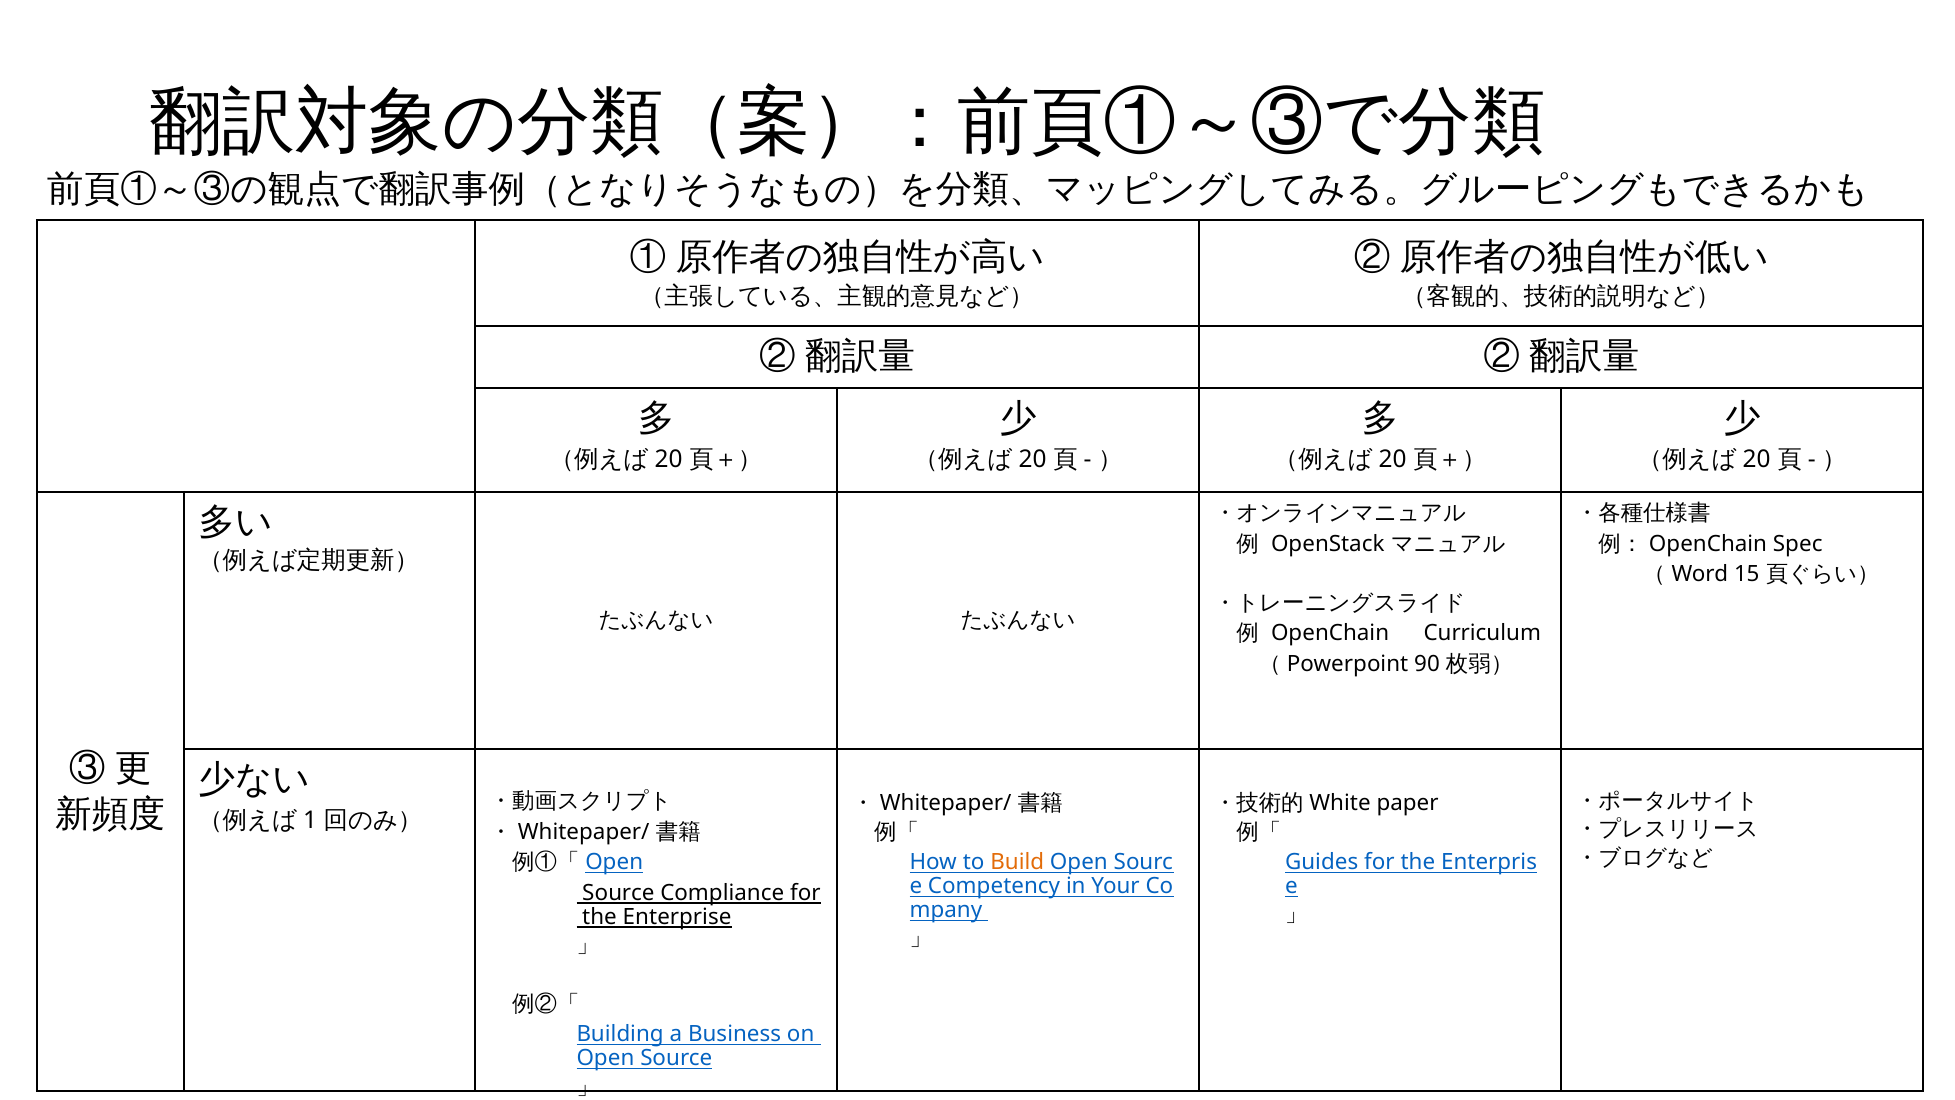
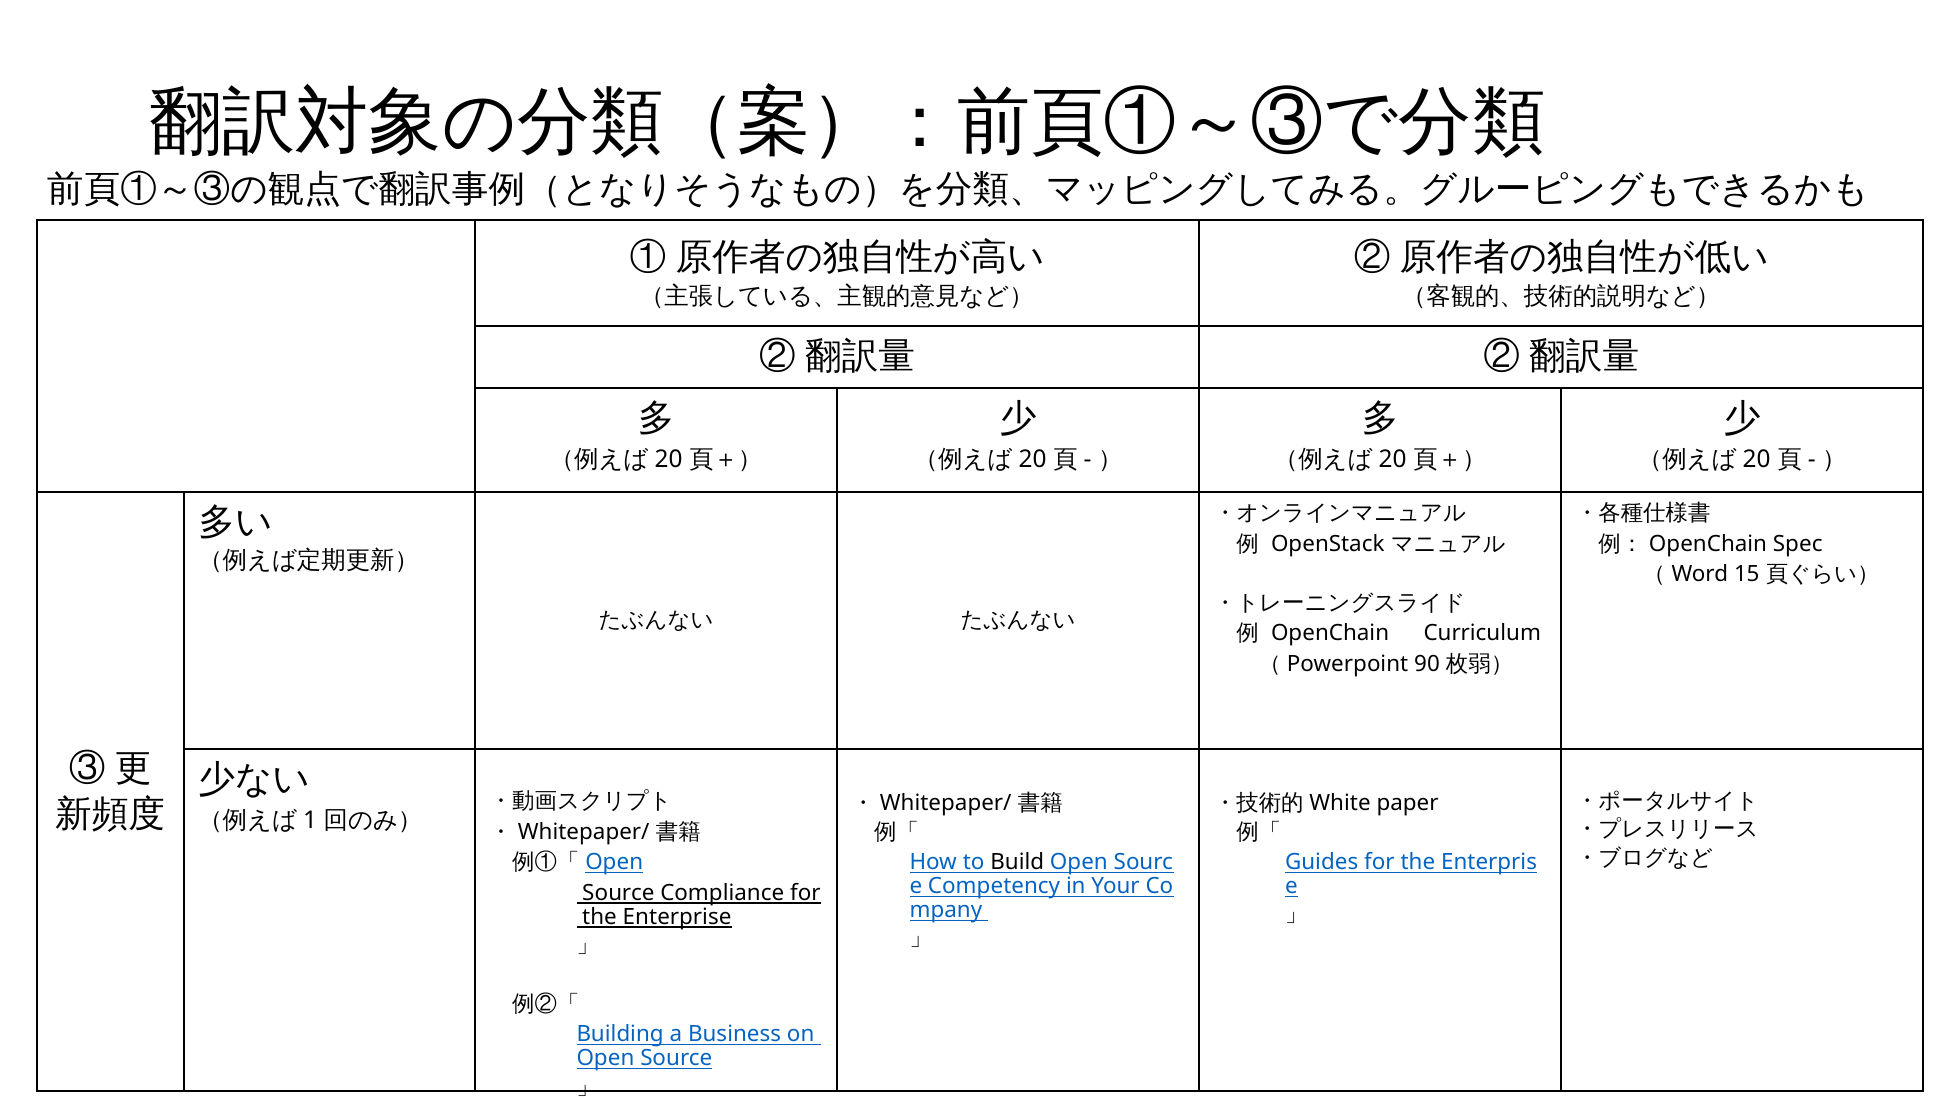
Build colour: orange -> black (1017, 862)
